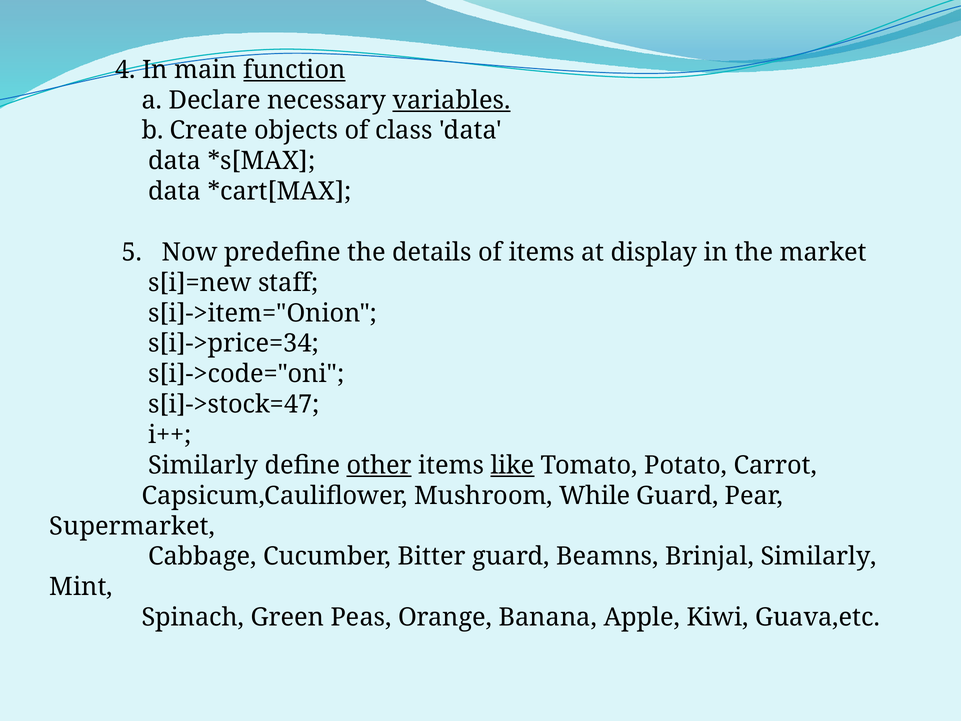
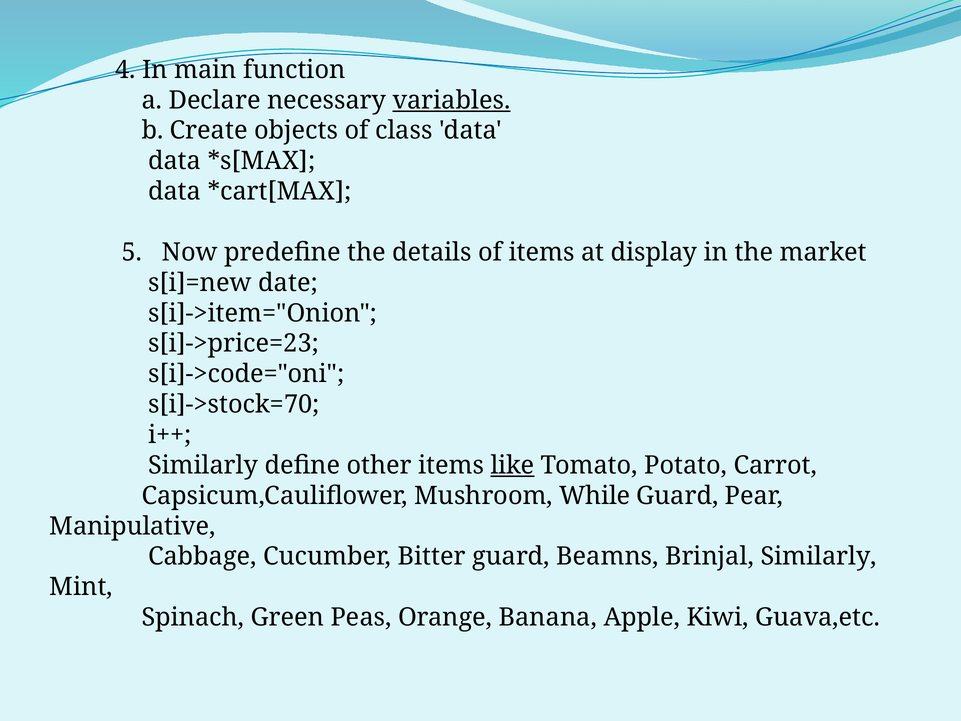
function underline: present -> none (294, 70)
staff: staff -> date (288, 283)
s[i]->price=34: s[i]->price=34 -> s[i]->price=23 (234, 343)
s[i]->stock=47: s[i]->stock=47 -> s[i]->stock=70 (234, 404)
other underline: present -> none (379, 465)
Supermarket: Supermarket -> Manipulative (132, 526)
